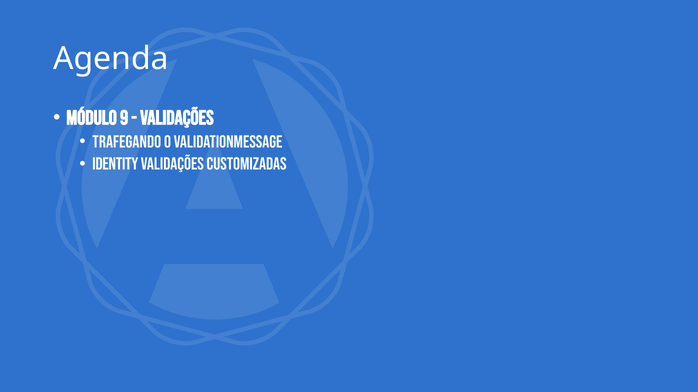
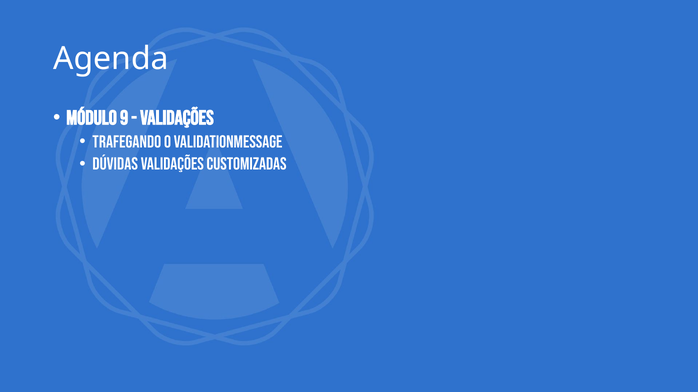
Identity: Identity -> Dúvidas (115, 164)
